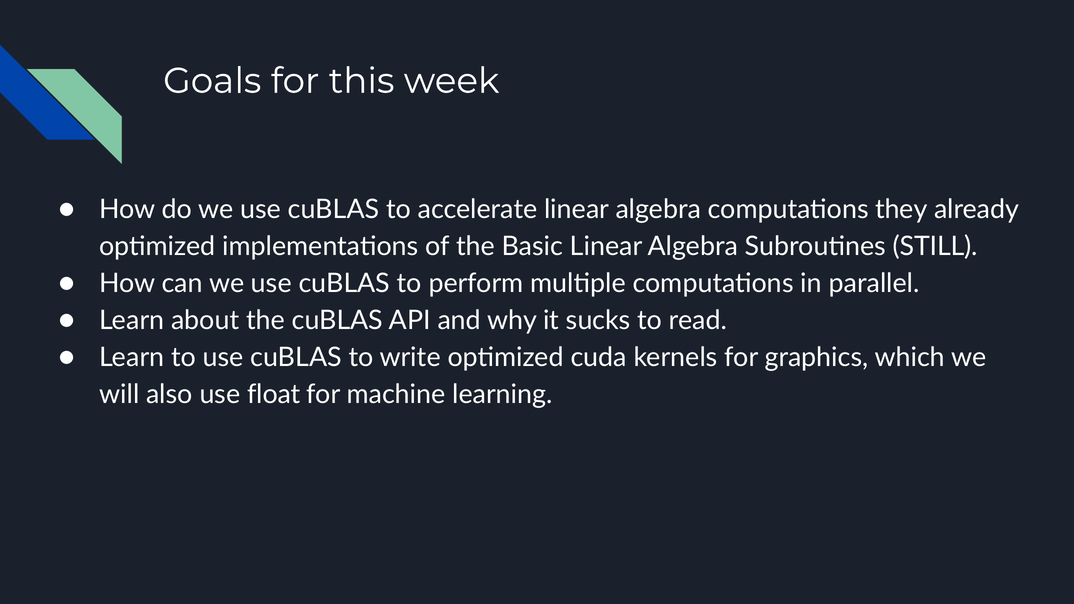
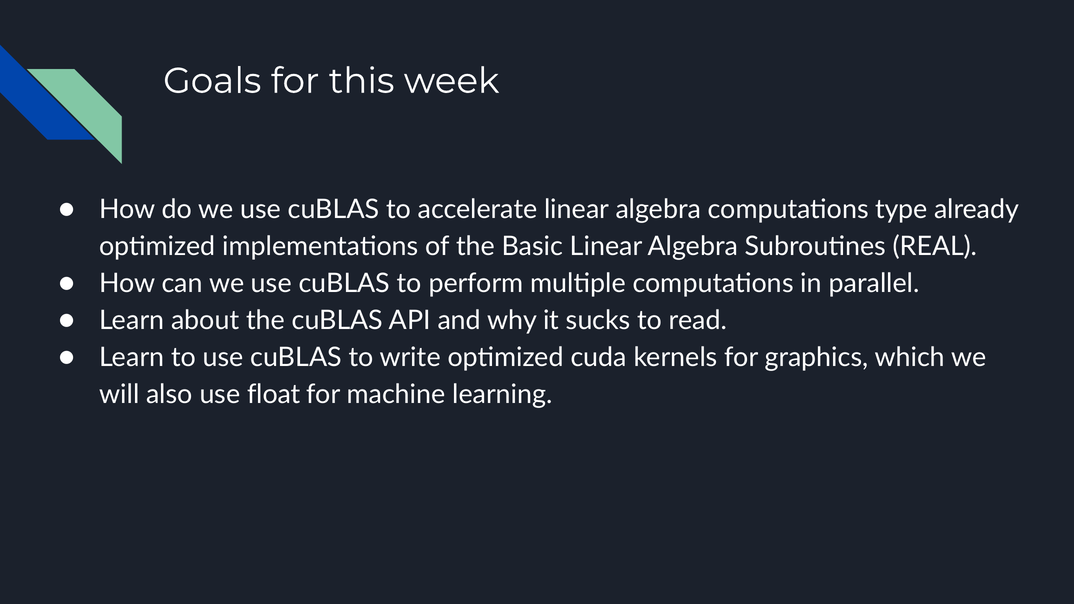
they: they -> type (901, 209)
STILL: STILL -> REAL (935, 246)
